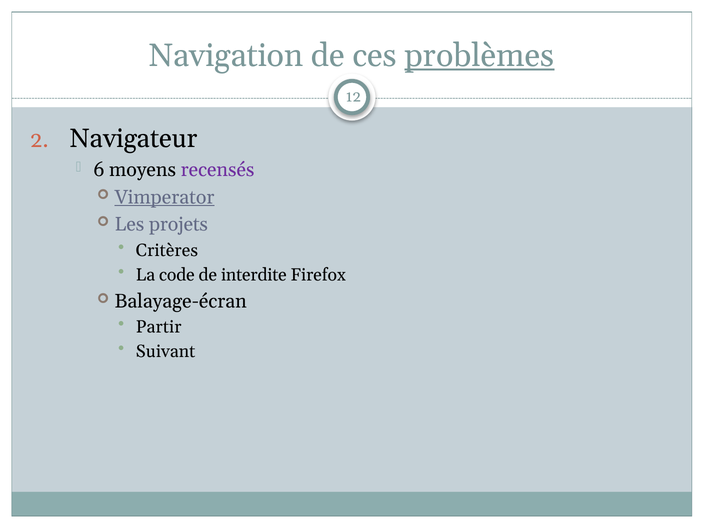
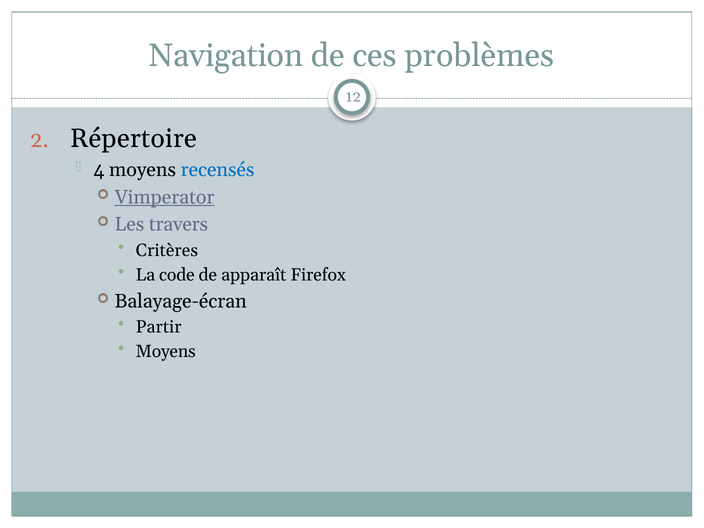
problèmes underline: present -> none (479, 55)
Navigateur: Navigateur -> Répertoire (133, 139)
6: 6 -> 4 (99, 170)
recensés colour: purple -> blue (218, 170)
projets: projets -> travers (178, 225)
interdite: interdite -> apparaît (254, 275)
Suivant: Suivant -> Moyens (166, 352)
